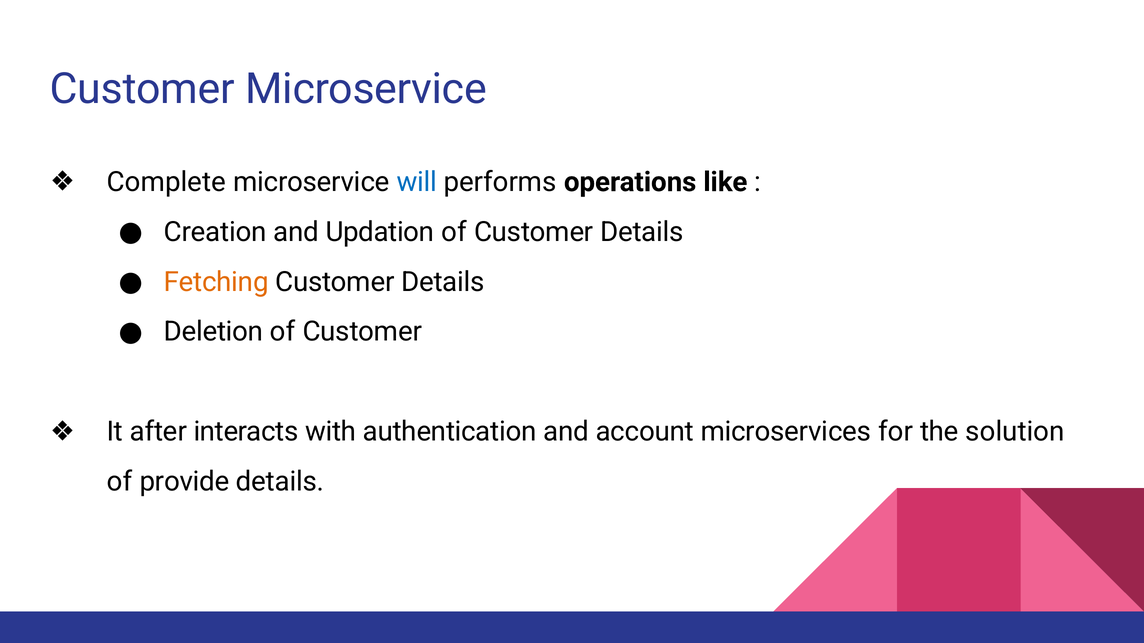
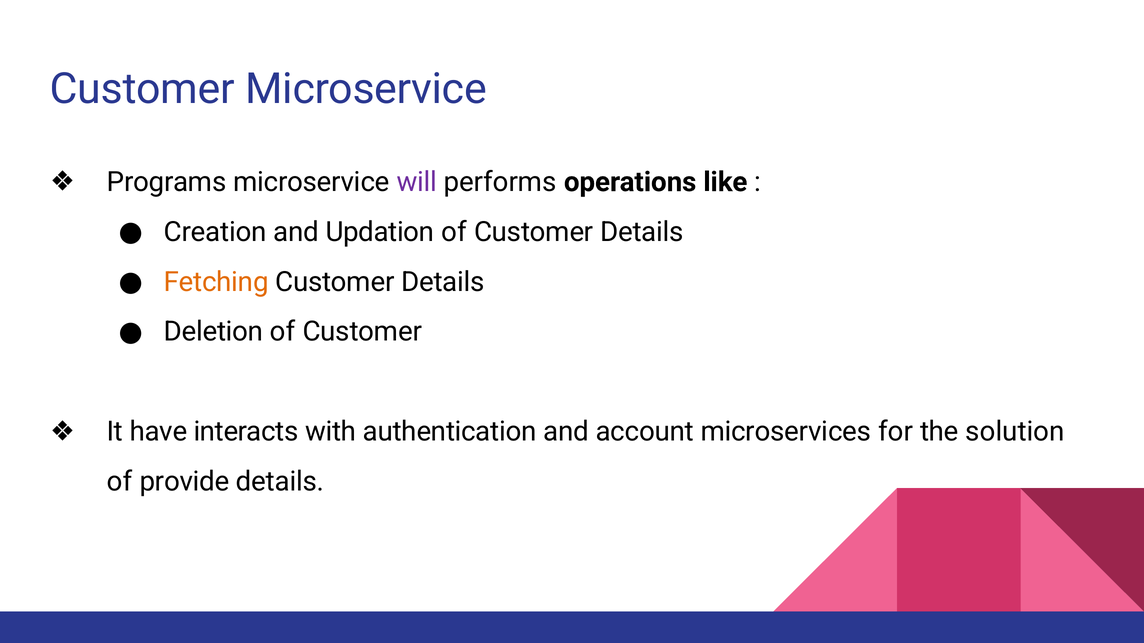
Complete: Complete -> Programs (167, 182)
will colour: blue -> purple (417, 182)
after: after -> have (158, 432)
